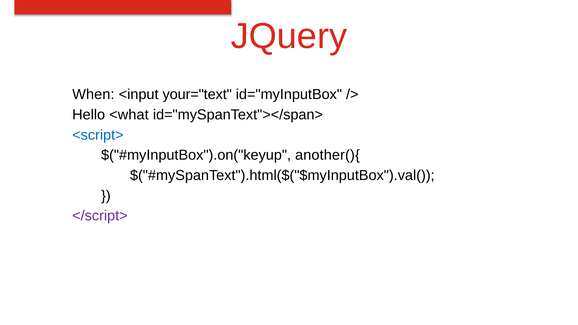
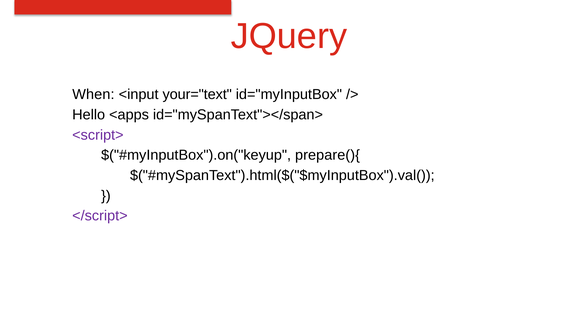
<what: <what -> <apps (129, 115)
<script> colour: blue -> purple (98, 135)
another(){: another(){ -> prepare(){ (328, 155)
